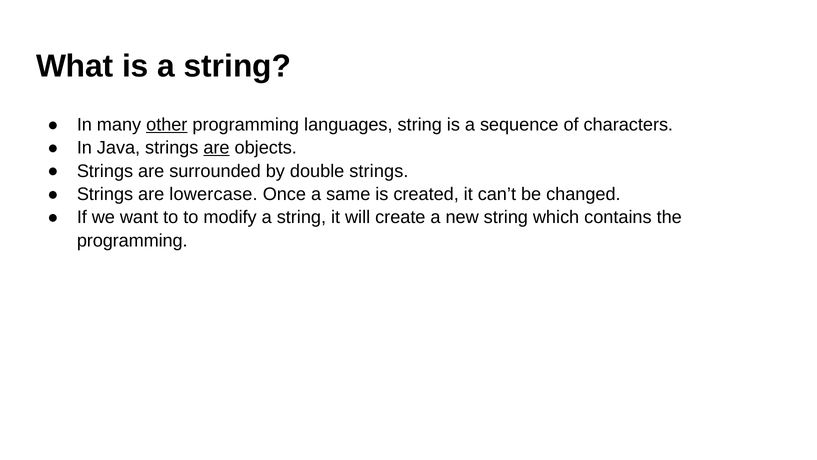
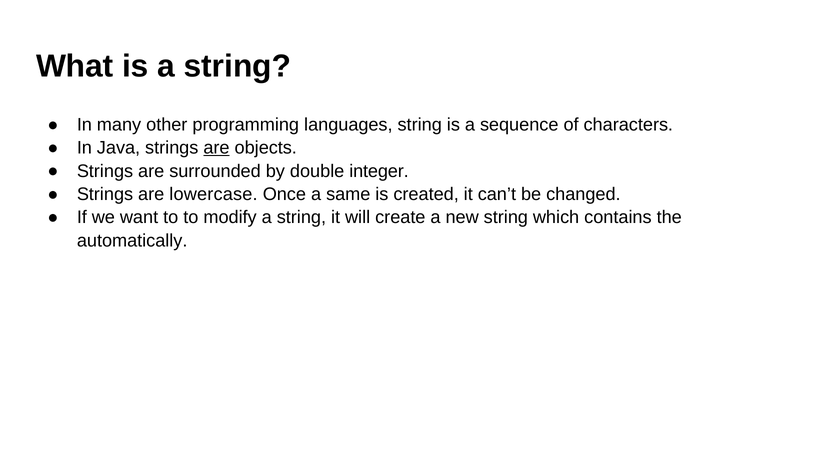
other underline: present -> none (167, 125)
double strings: strings -> integer (379, 171)
programming: programming -> automatically (132, 240)
